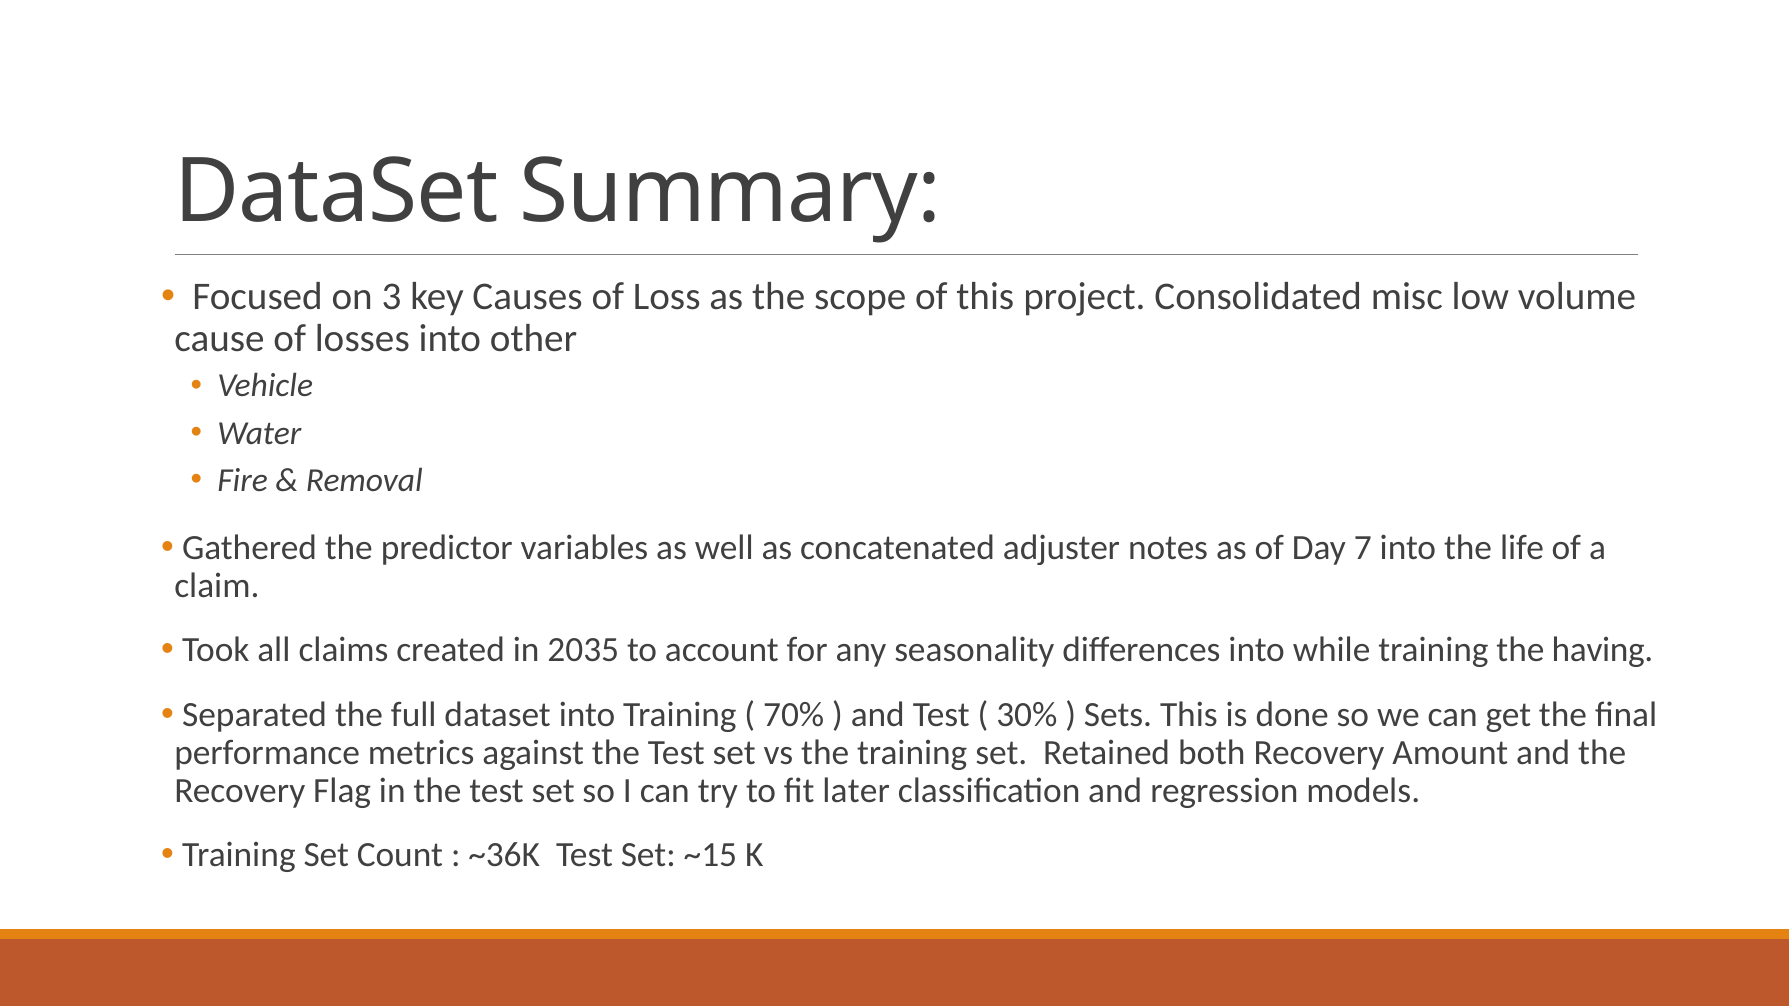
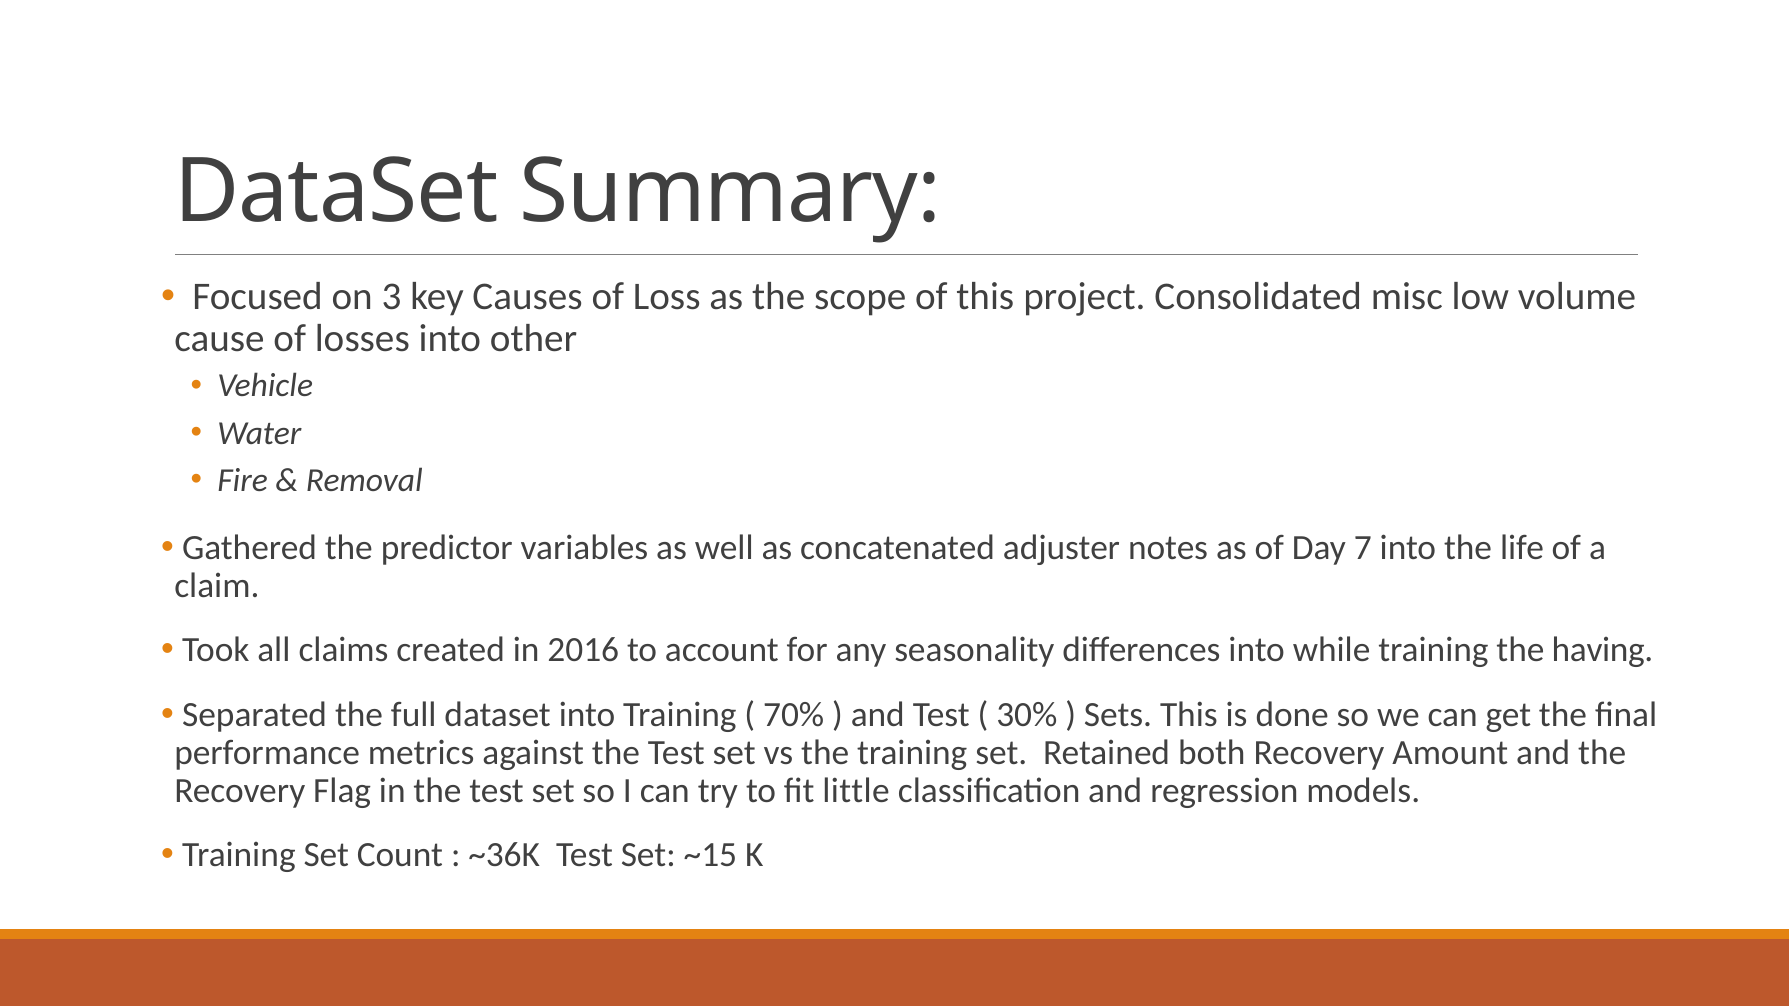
2035: 2035 -> 2016 (583, 650)
later: later -> little (856, 791)
